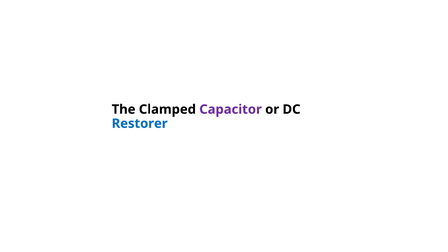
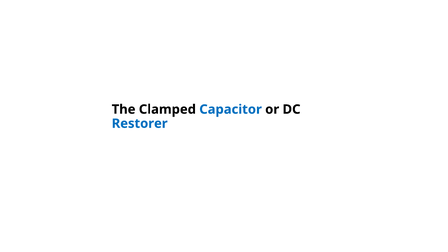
Capacitor colour: purple -> blue (231, 109)
